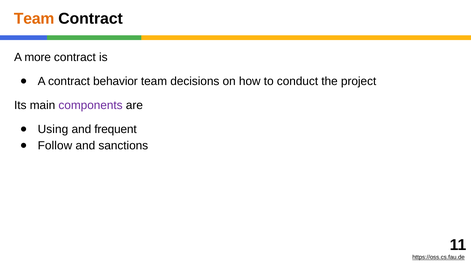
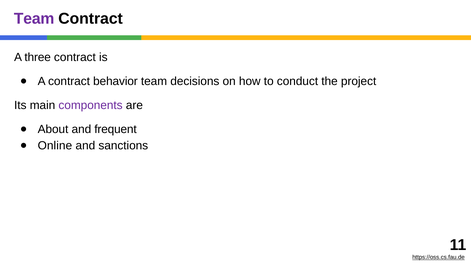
Team colour: orange -> purple (34, 19)
more: more -> three (38, 57)
Using: Using -> About (53, 129)
Follow: Follow -> Online (55, 146)
